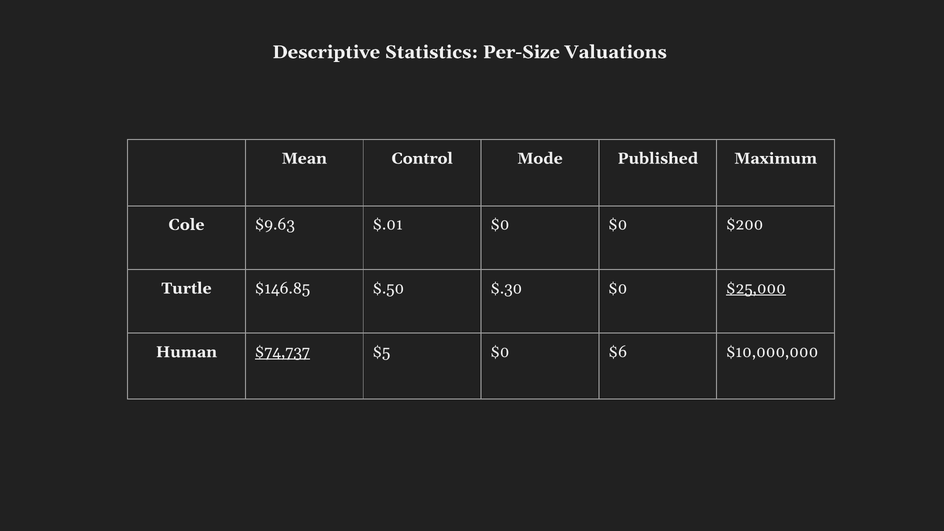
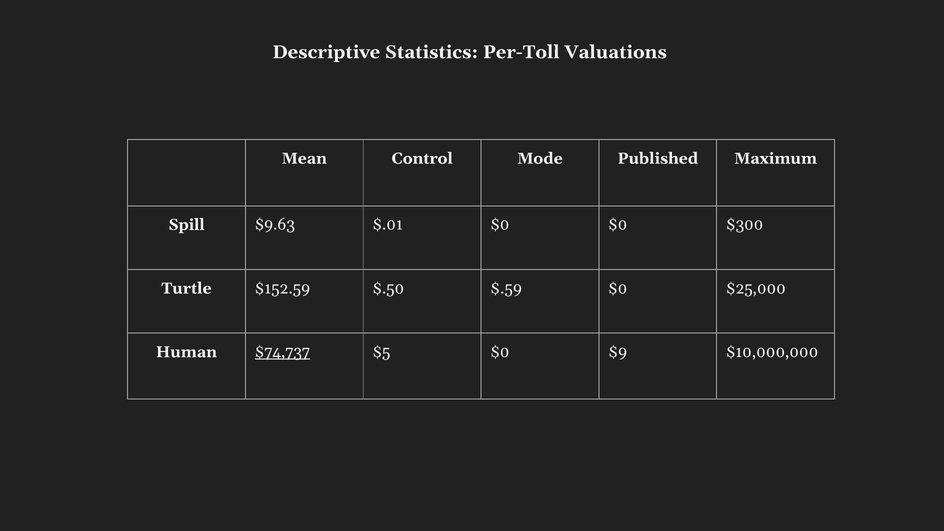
Per-Size: Per-Size -> Per-Toll (521, 52)
Cole: Cole -> Spill (187, 225)
$200: $200 -> $300 (745, 225)
$146.85: $146.85 -> $152.59 (282, 288)
$.30: $.30 -> $.59 (506, 288)
$25,000 underline: present -> none (756, 288)
$6: $6 -> $9 (618, 352)
